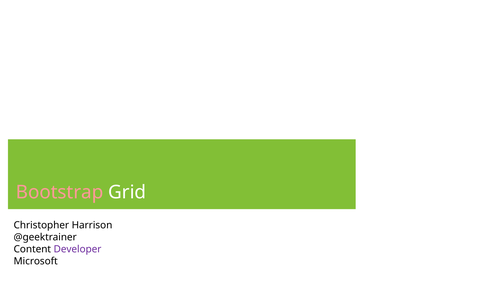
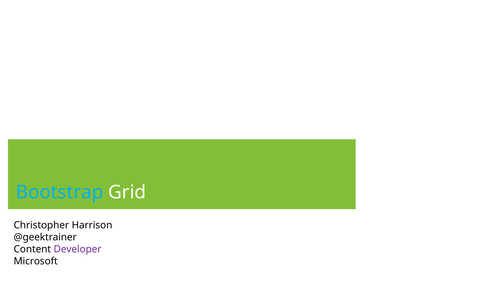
Bootstrap colour: pink -> light blue (60, 192)
